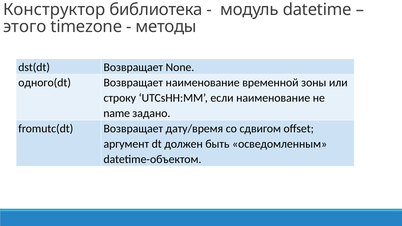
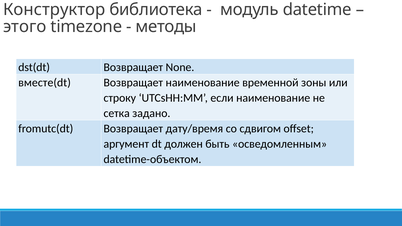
одного(dt: одного(dt -> вместе(dt (45, 83)
name: name -> сетка (117, 113)
